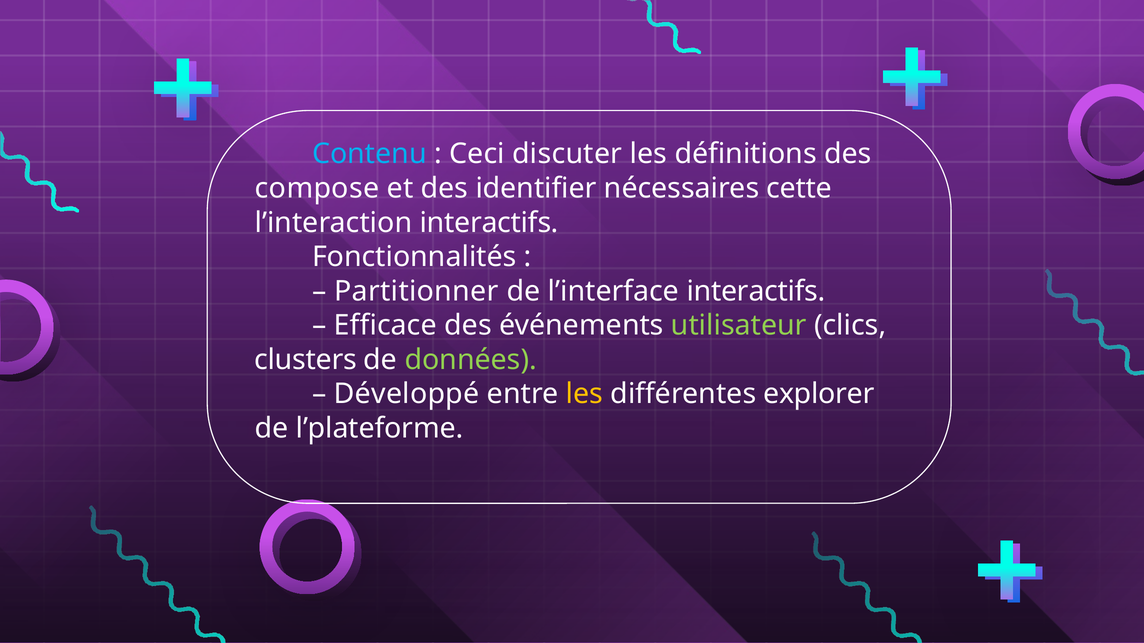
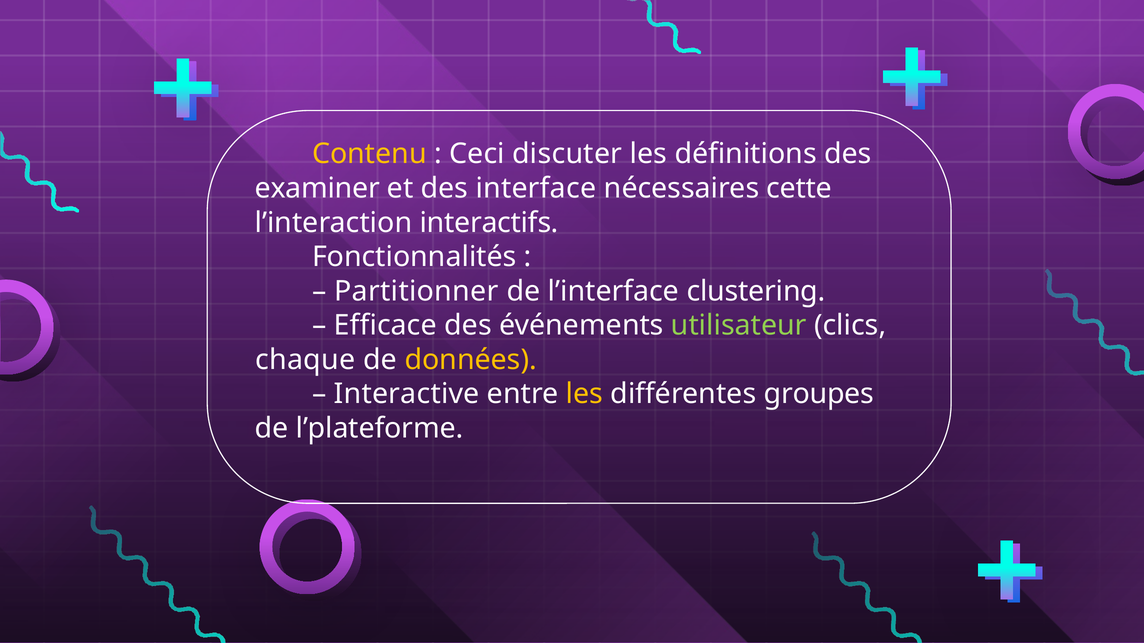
Contenu colour: light blue -> yellow (369, 154)
compose: compose -> examiner (317, 188)
identifier: identifier -> interface (536, 188)
l’interface interactifs: interactifs -> clustering (756, 291)
clusters: clusters -> chaque (305, 360)
données colour: light green -> yellow (471, 360)
Développé: Développé -> Interactive (407, 394)
explorer: explorer -> groupes (819, 394)
